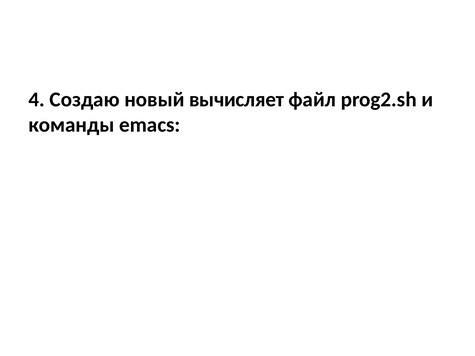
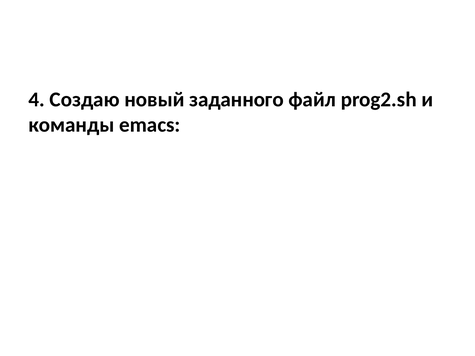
вычисляет: вычисляет -> заданного (236, 100)
